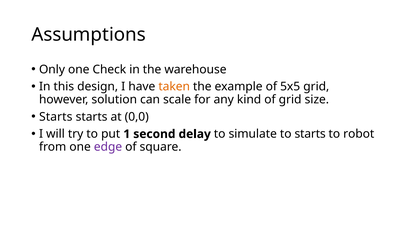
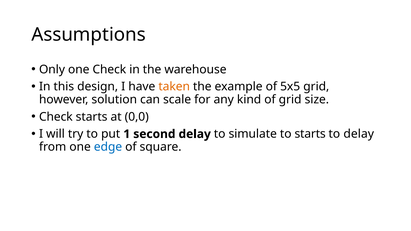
Starts: Starts -> Check (56, 117)
to robot: robot -> delay (359, 134)
edge colour: purple -> blue (108, 147)
